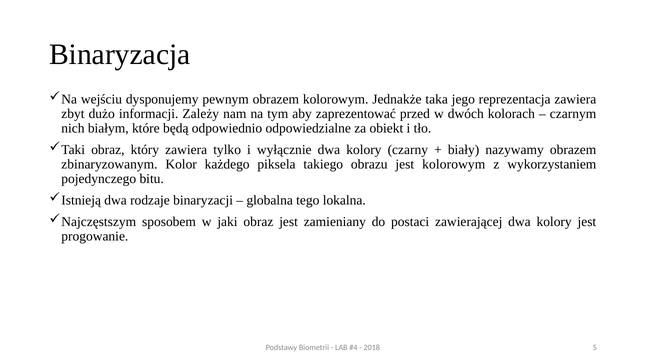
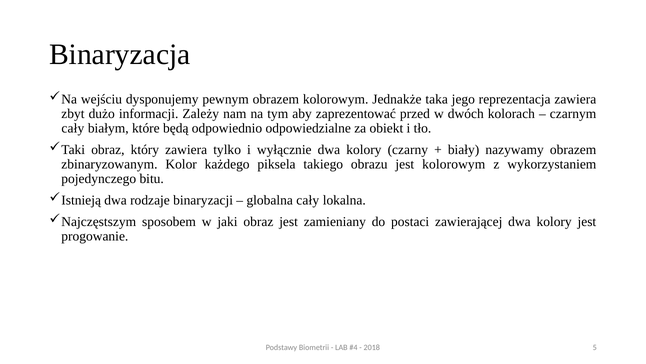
nich: nich -> cały (73, 128)
globalna tego: tego -> cały (308, 200)
